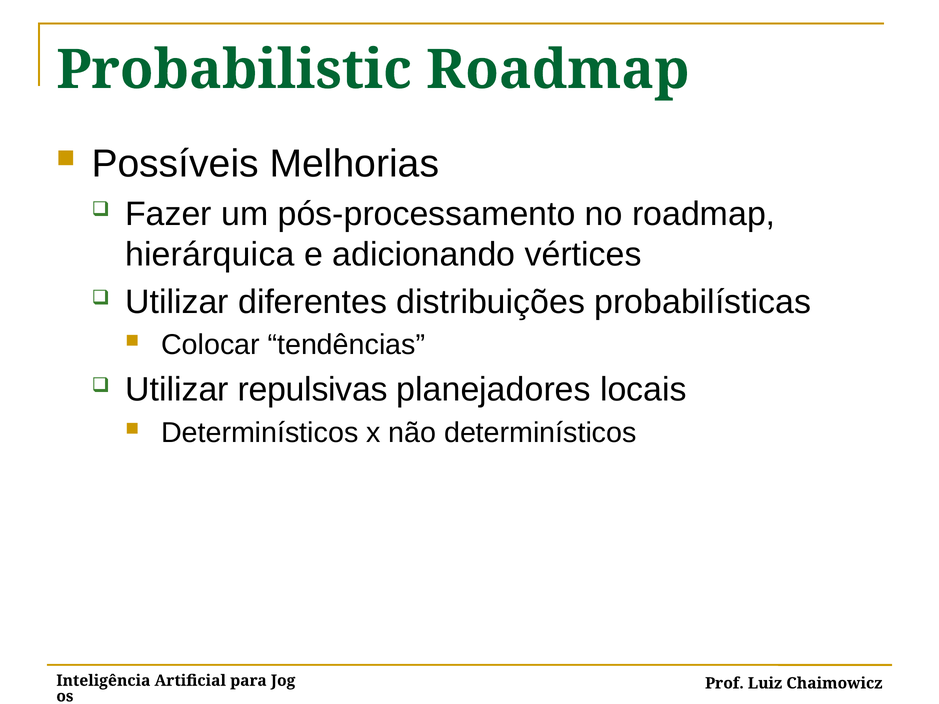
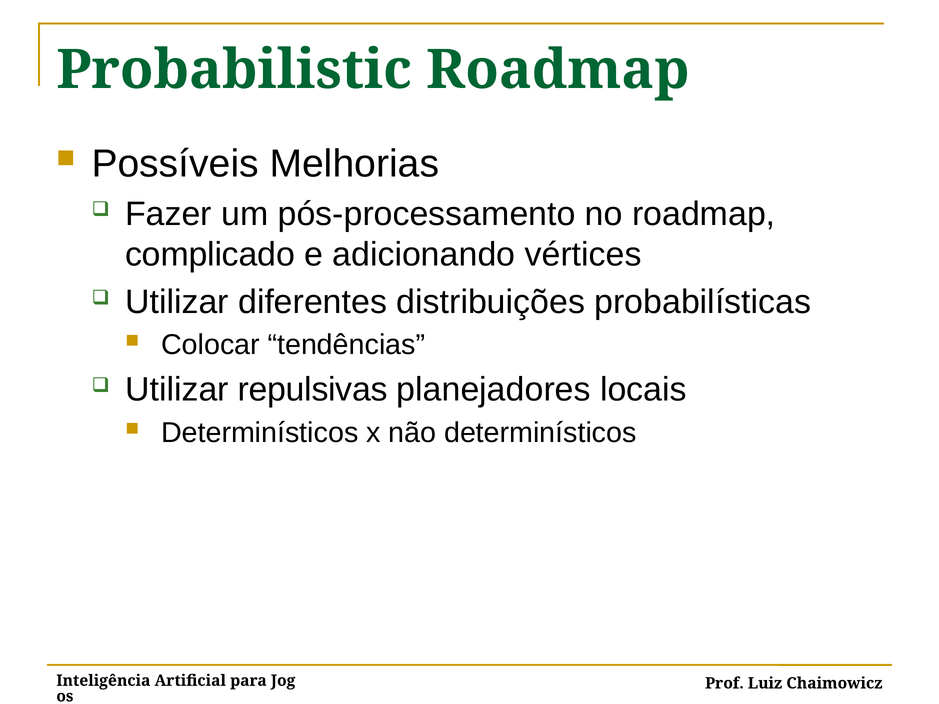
hierárquica: hierárquica -> complicado (210, 255)
